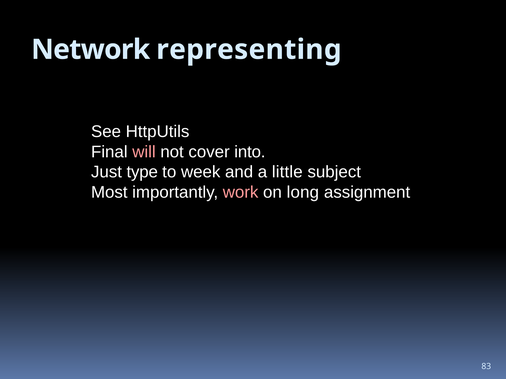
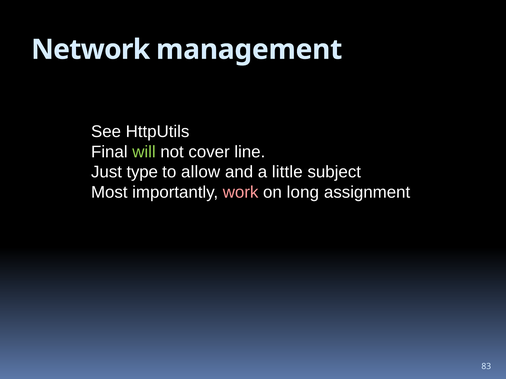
representing: representing -> management (249, 50)
will colour: pink -> light green (144, 152)
into: into -> line (250, 152)
week: week -> allow (201, 172)
